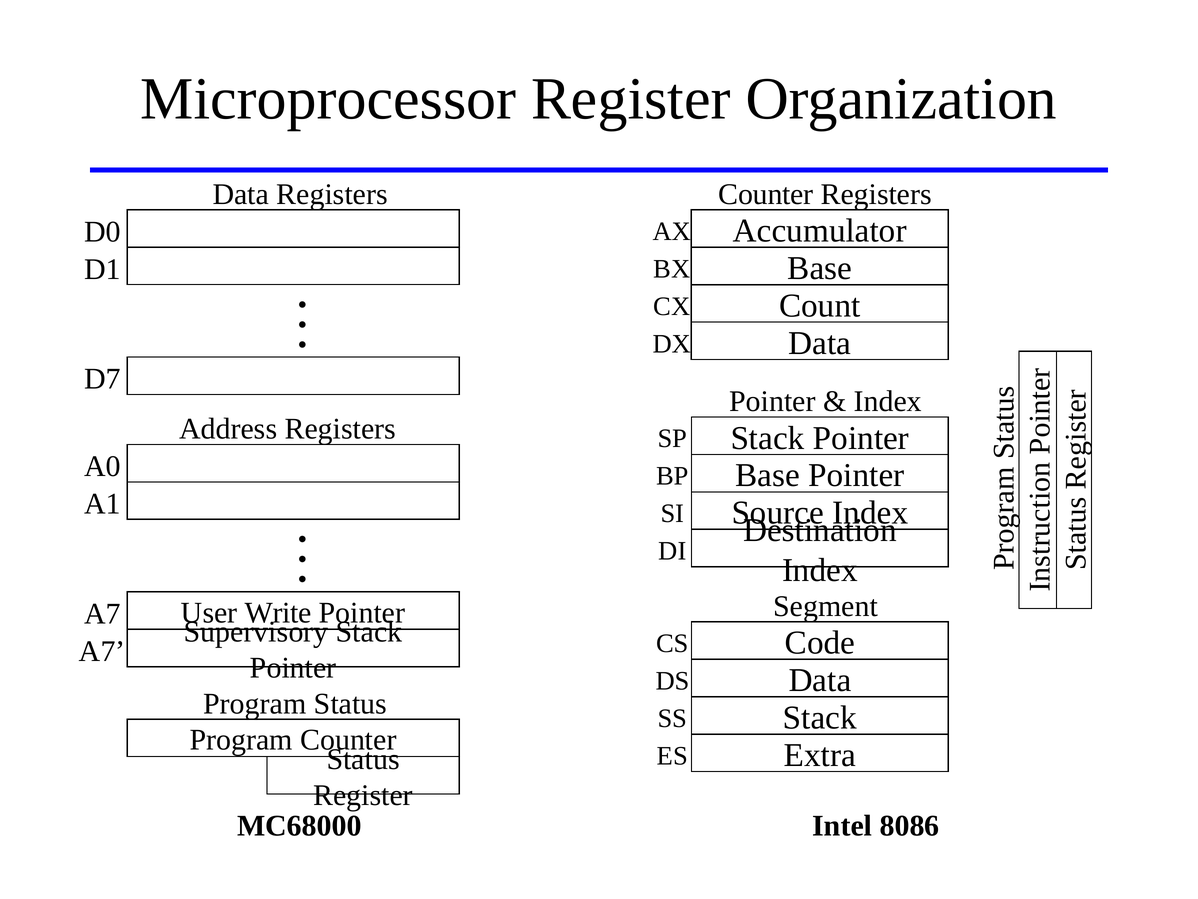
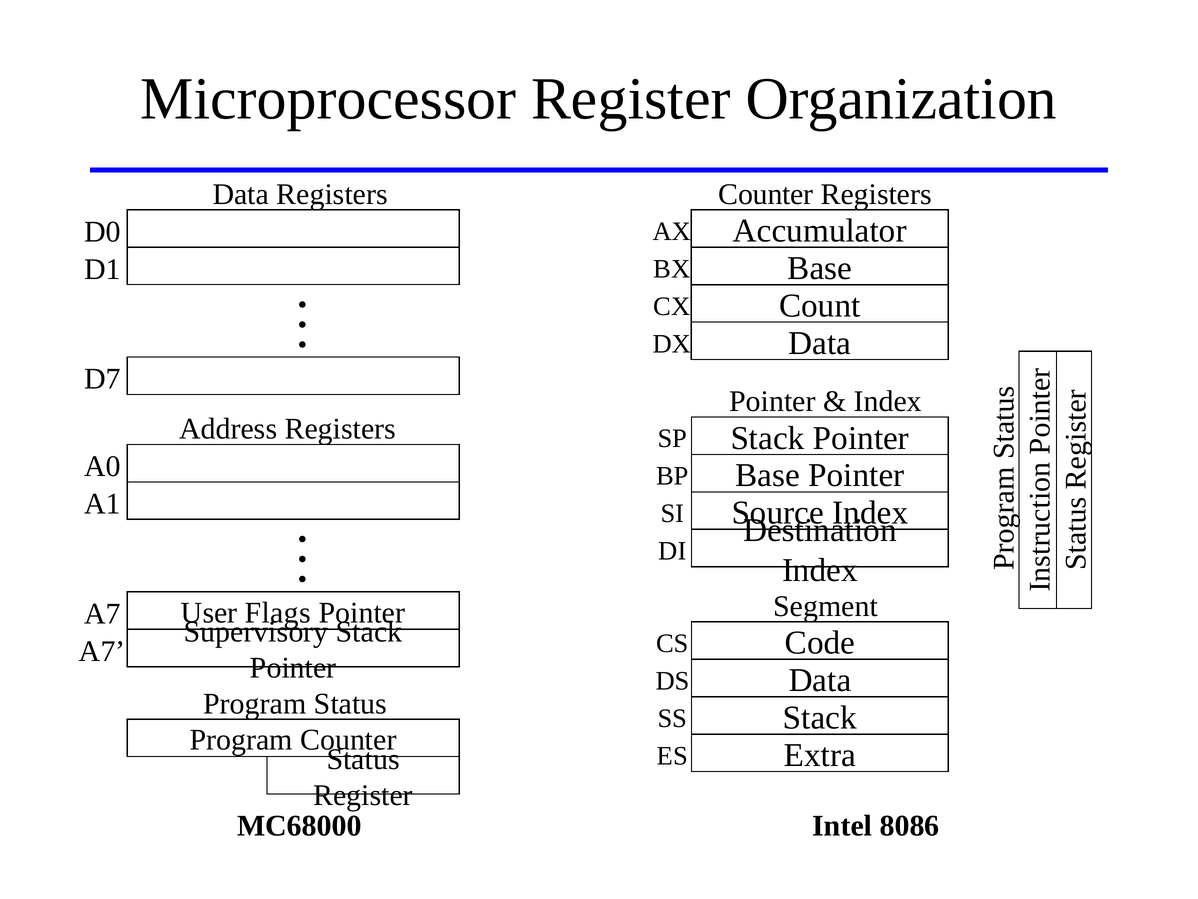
Write: Write -> Flags (278, 612)
